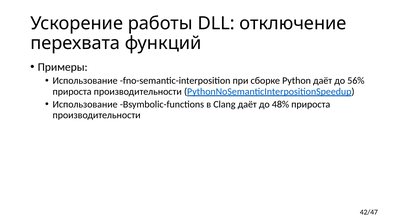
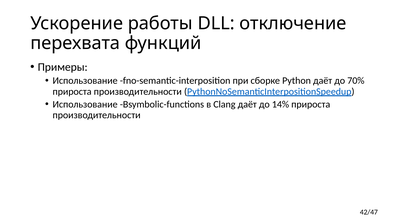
56%: 56% -> 70% (356, 81)
48%: 48% -> 14% (280, 104)
